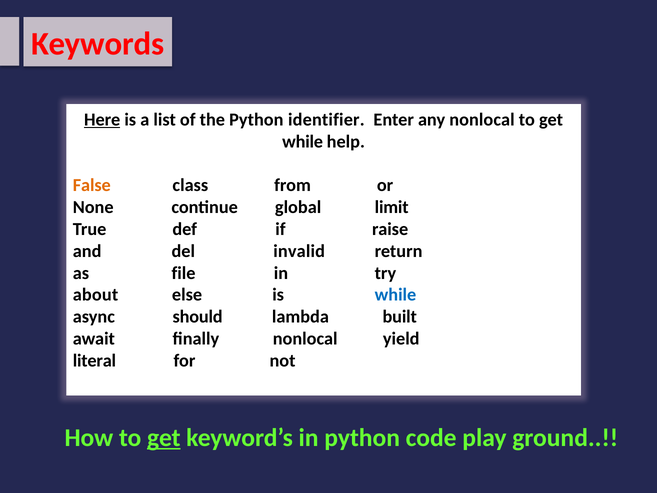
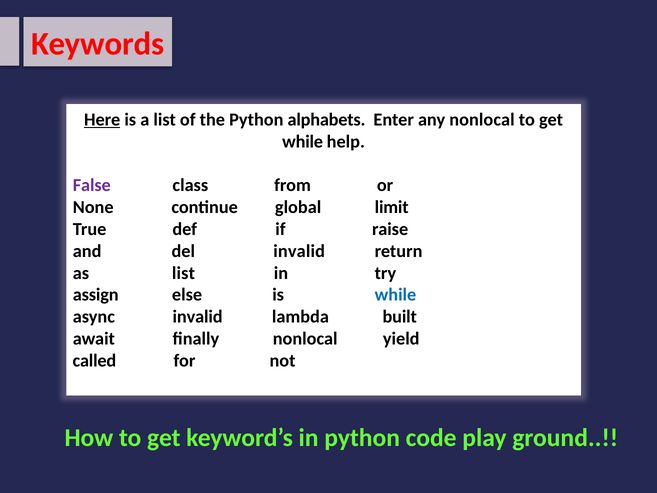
identifier: identifier -> alphabets (327, 120)
False colour: orange -> purple (92, 185)
as file: file -> list (183, 273)
about: about -> assign (96, 295)
async should: should -> invalid (198, 317)
literal: literal -> called (94, 360)
get underline: present -> none (164, 437)
